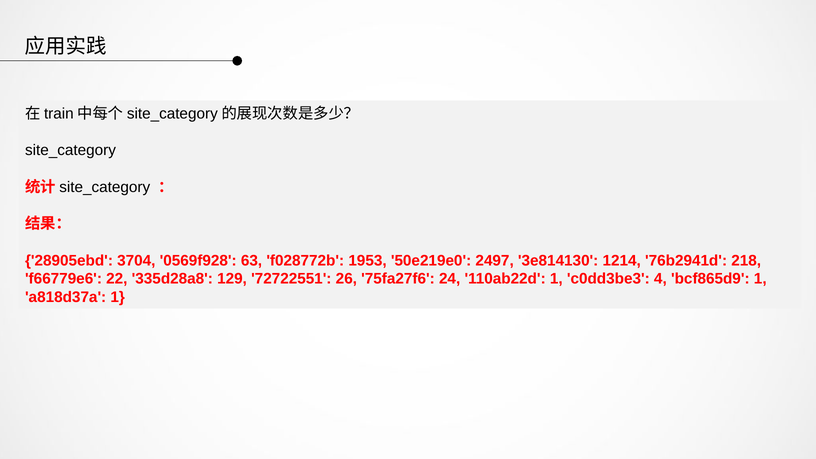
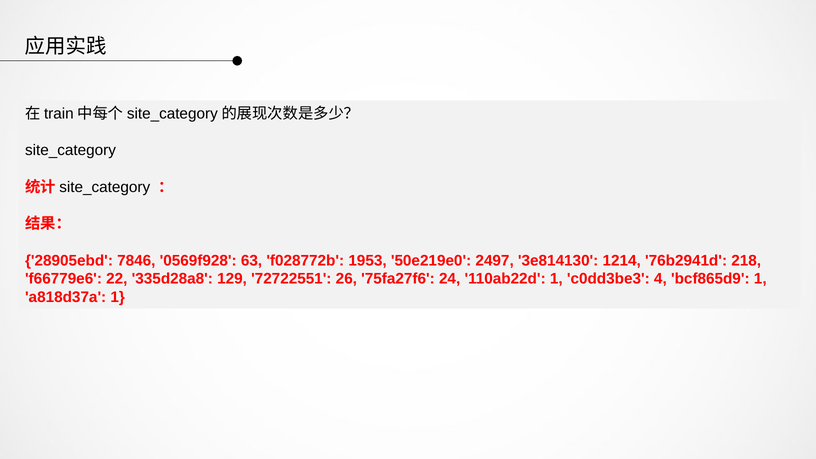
3704: 3704 -> 7846 (136, 261)
